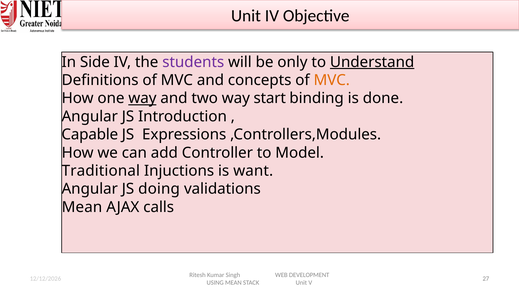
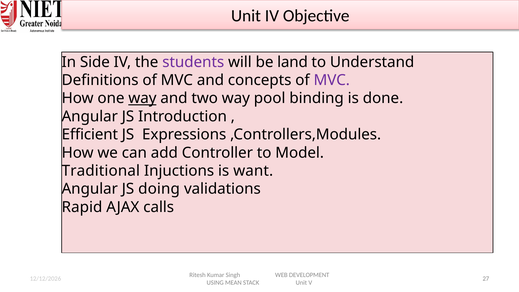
only: only -> land (293, 62)
Understand underline: present -> none (372, 62)
MVC colour: orange -> purple (332, 80)
start: start -> pool (270, 98)
Capable: Capable -> Efficient (90, 135)
Mean: Mean -> Rapid (82, 207)
